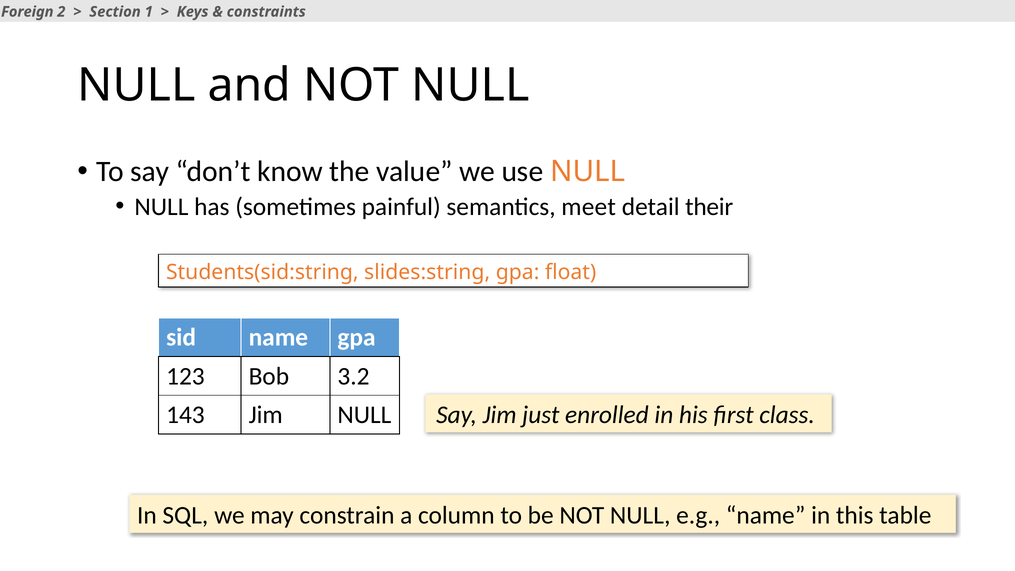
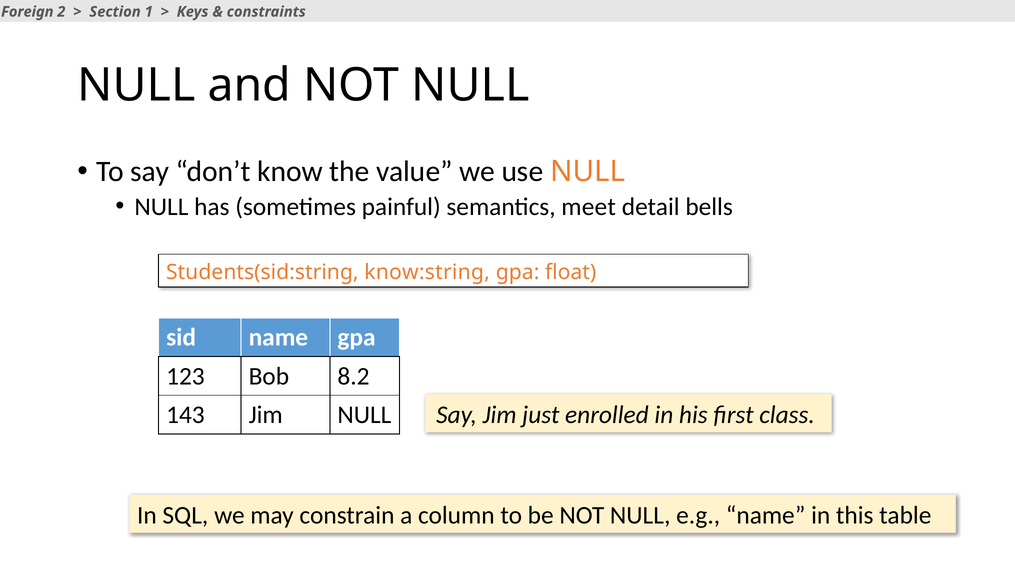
their: their -> bells (709, 207)
slides:string: slides:string -> know:string (427, 272)
3.2: 3.2 -> 8.2 (353, 376)
